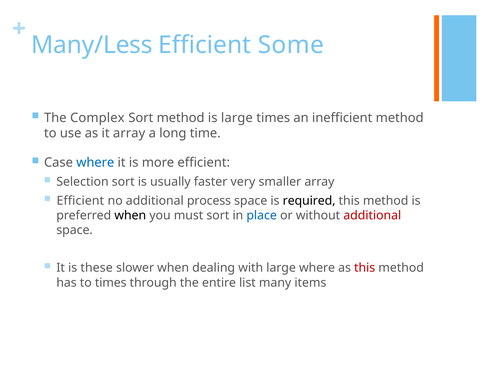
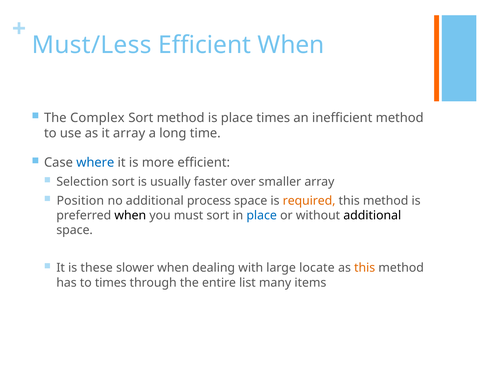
Many/Less: Many/Less -> Must/Less (92, 45)
Efficient Some: Some -> When (291, 45)
is large: large -> place (237, 118)
very: very -> over (243, 182)
Efficient: Efficient -> Position (80, 201)
required colour: black -> orange (309, 201)
additional colour: red -> black (372, 215)
large where: where -> locate (317, 268)
this colour: red -> orange (365, 268)
